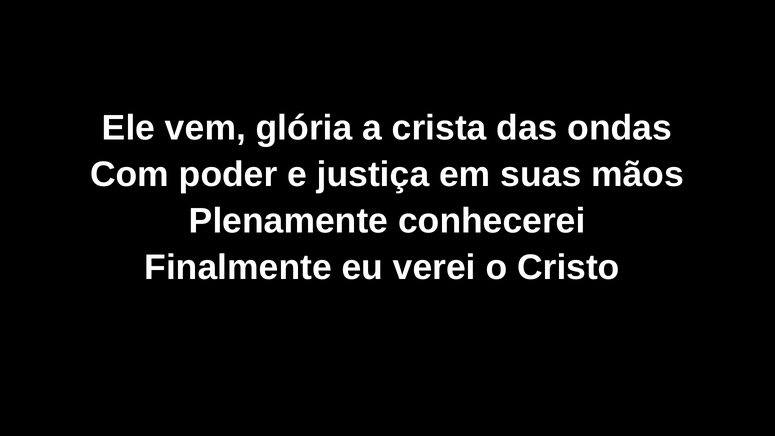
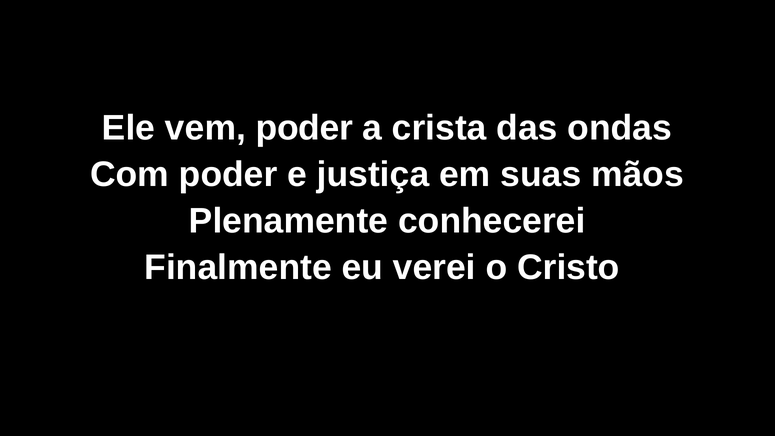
vem glória: glória -> poder (304, 128)
